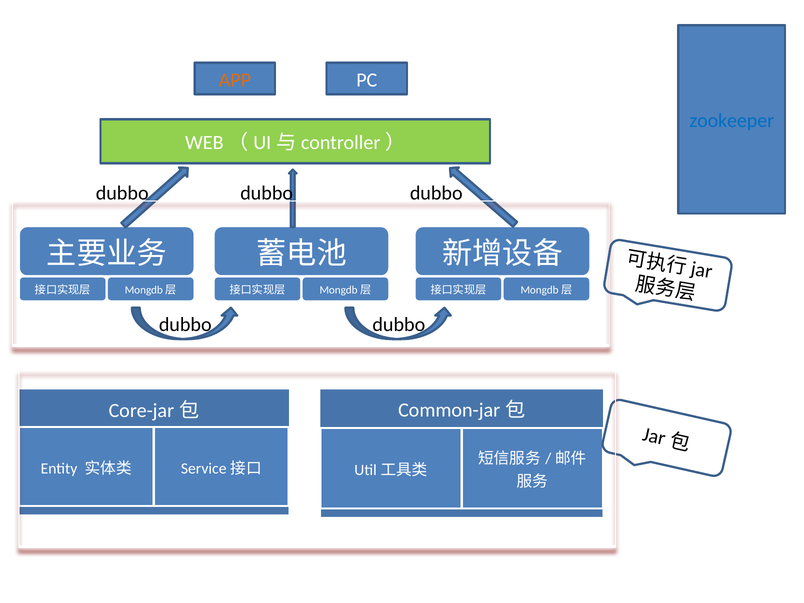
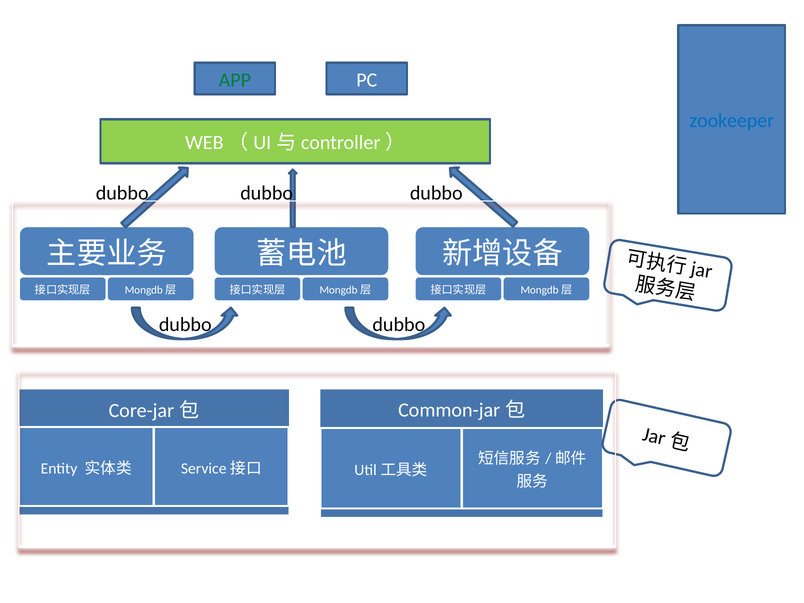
APP colour: orange -> green (235, 80)
